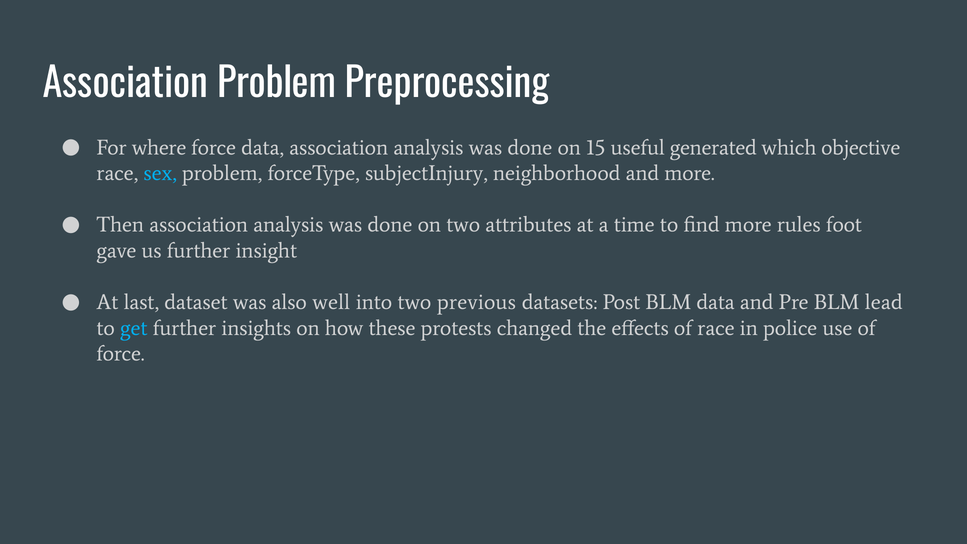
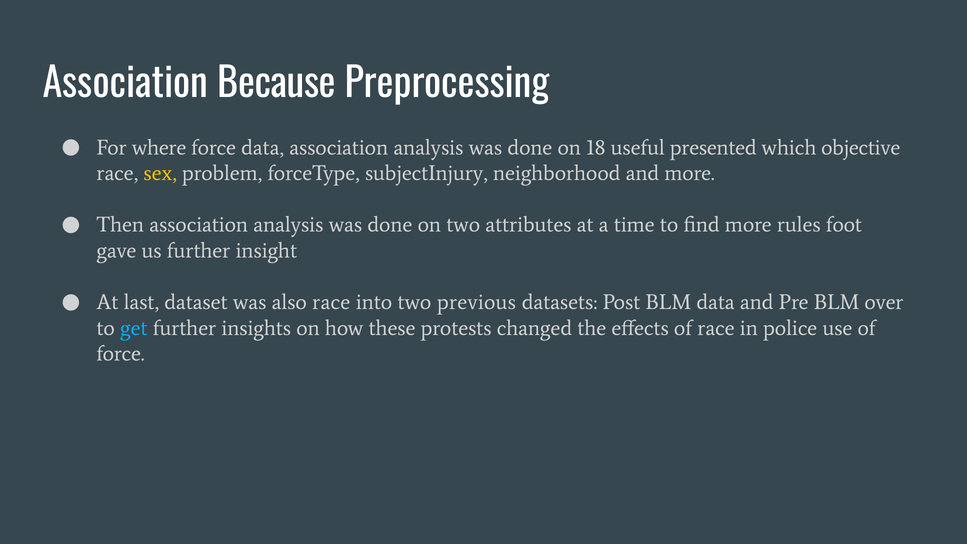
Association Problem: Problem -> Because (277, 84)
15: 15 -> 18 (596, 148)
generated: generated -> presented (713, 148)
sex colour: light blue -> yellow (160, 173)
also well: well -> race (331, 302)
lead: lead -> over (884, 302)
